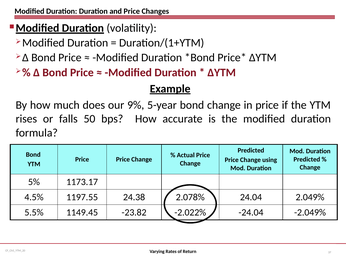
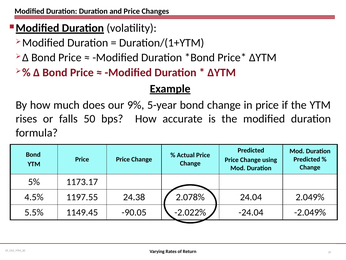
-23.82: -23.82 -> -90.05 (134, 212)
